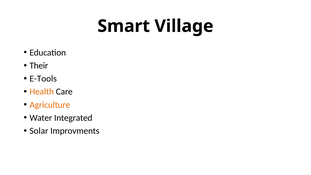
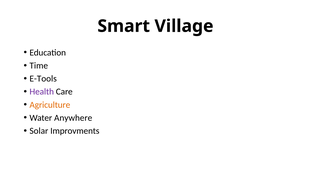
Their: Their -> Time (39, 66)
Health colour: orange -> purple (42, 92)
Integrated: Integrated -> Anywhere (73, 118)
